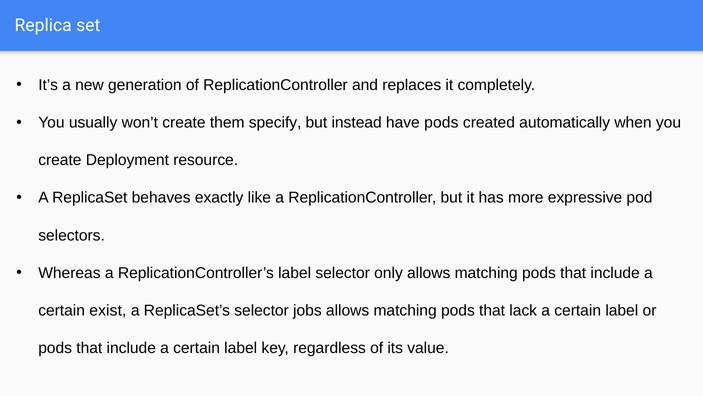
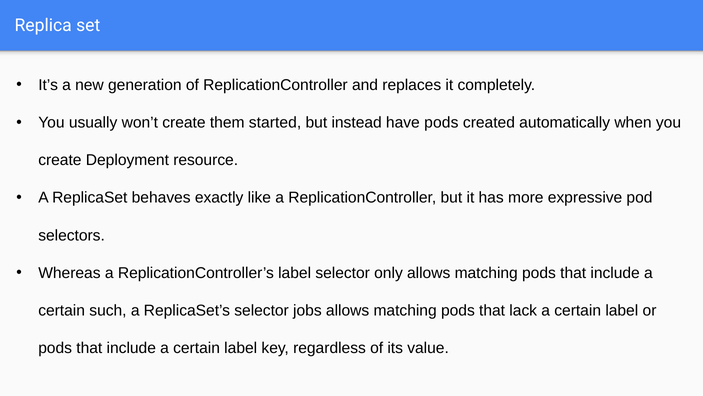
specify: specify -> started (275, 123)
exist: exist -> such (108, 310)
